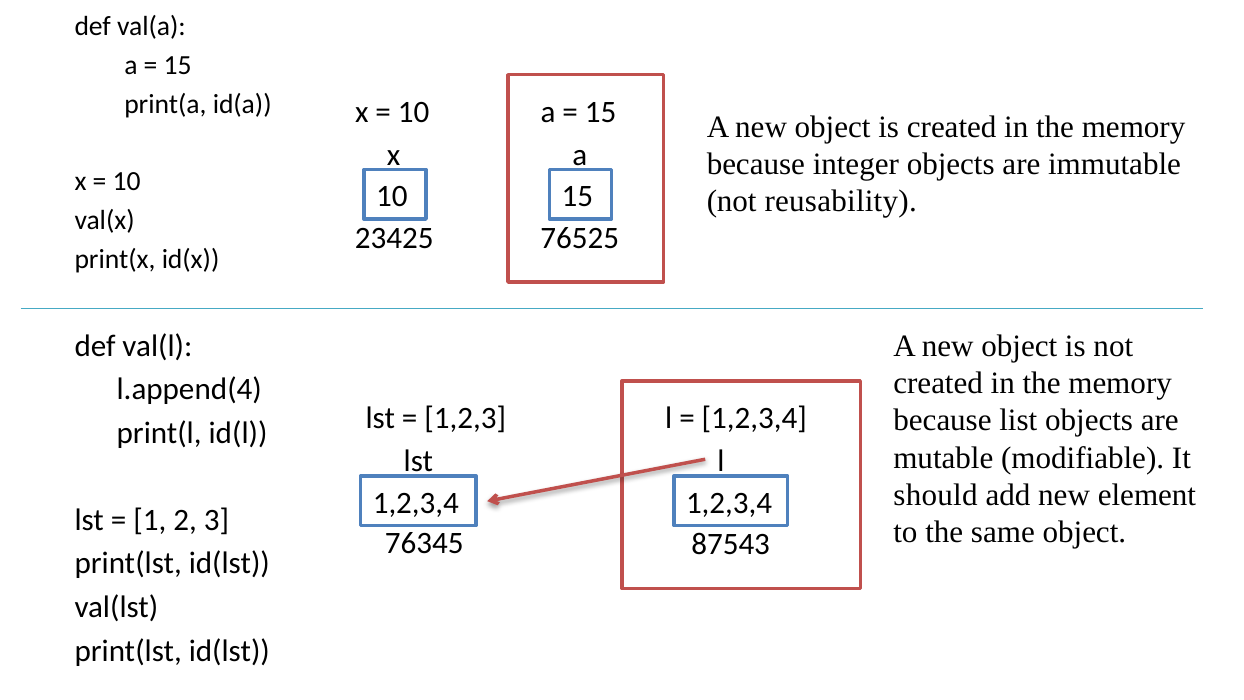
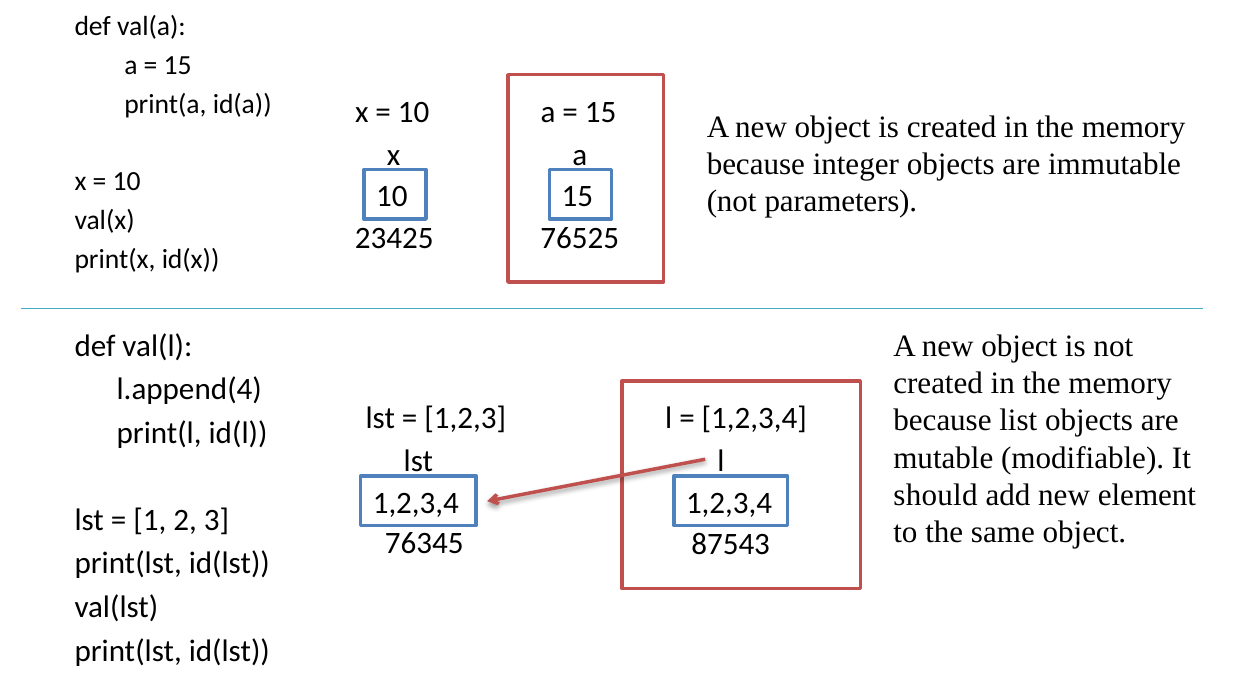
reusability: reusability -> parameters (841, 201)
